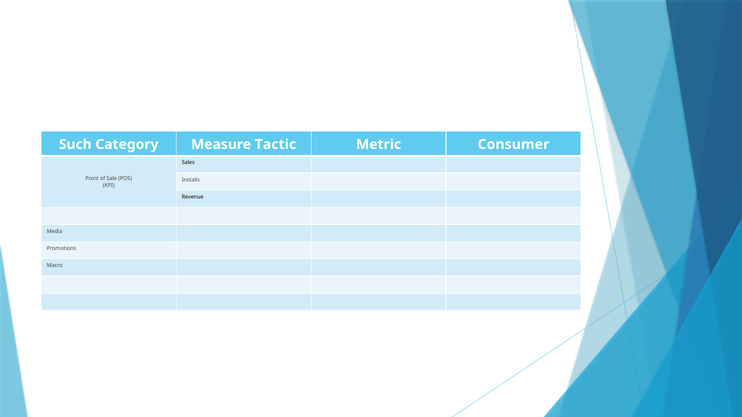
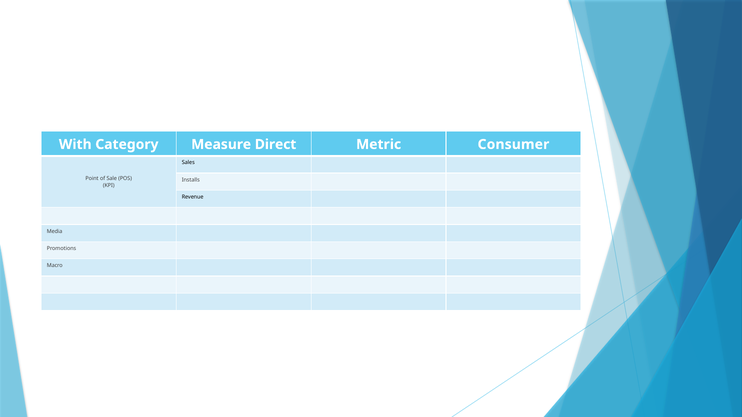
Such: Such -> With (75, 145)
Tactic: Tactic -> Direct (276, 145)
